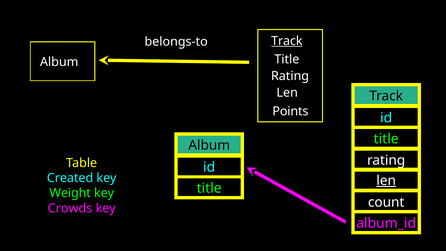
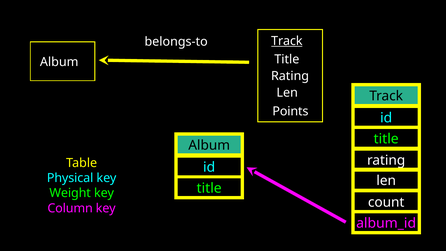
Created: Created -> Physical (70, 178)
len underline: present -> none (386, 181)
Crowds: Crowds -> Column (70, 208)
